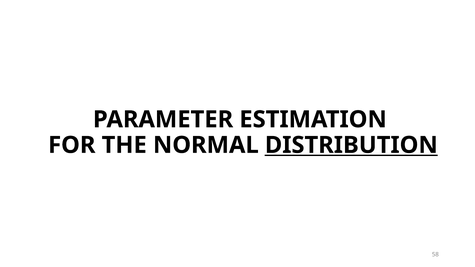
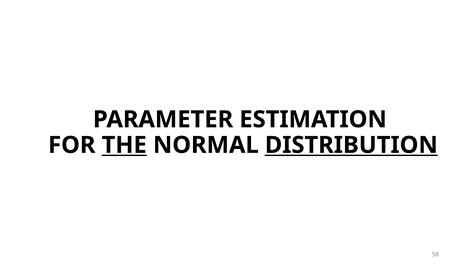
THE underline: none -> present (124, 145)
